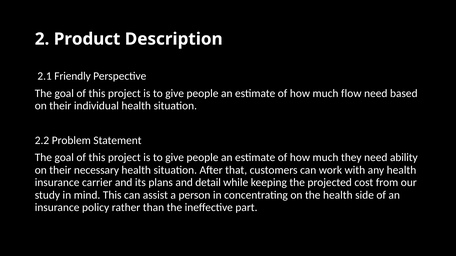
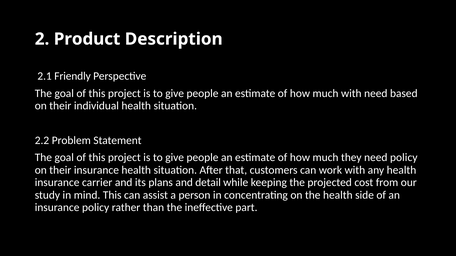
much flow: flow -> with (351, 94)
need ability: ability -> policy (404, 158)
their necessary: necessary -> insurance (96, 170)
